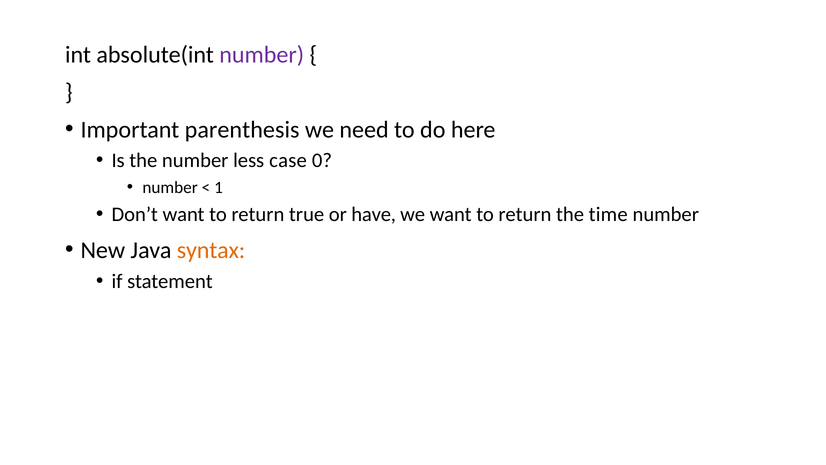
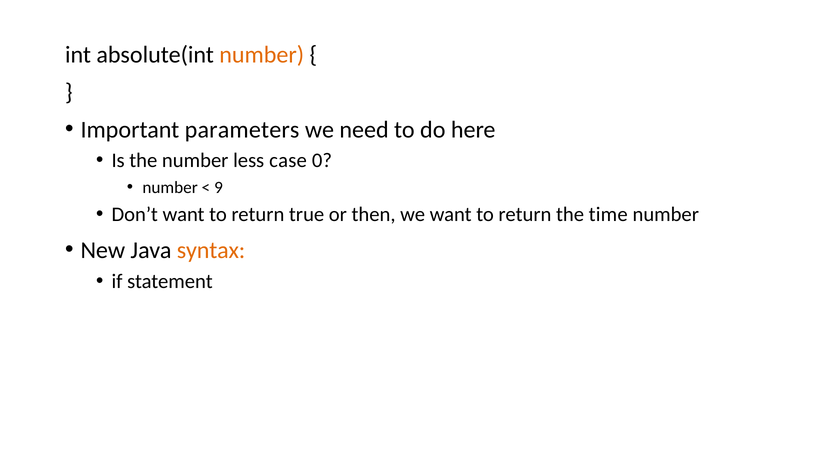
number colour: purple -> orange (262, 55)
parenthesis: parenthesis -> parameters (242, 130)
1: 1 -> 9 (218, 187)
have: have -> then (374, 214)
